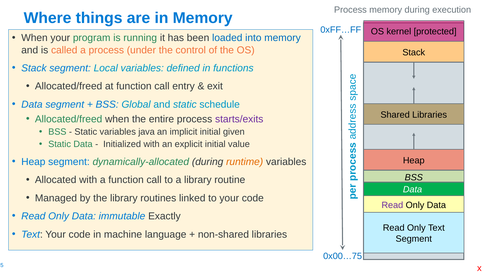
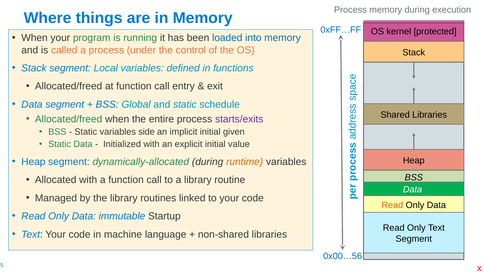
java: java -> side (147, 132)
Read colour: purple -> orange (392, 205)
Exactly: Exactly -> Startup (164, 216)
0x00…75: 0x00…75 -> 0x00…56 (343, 256)
